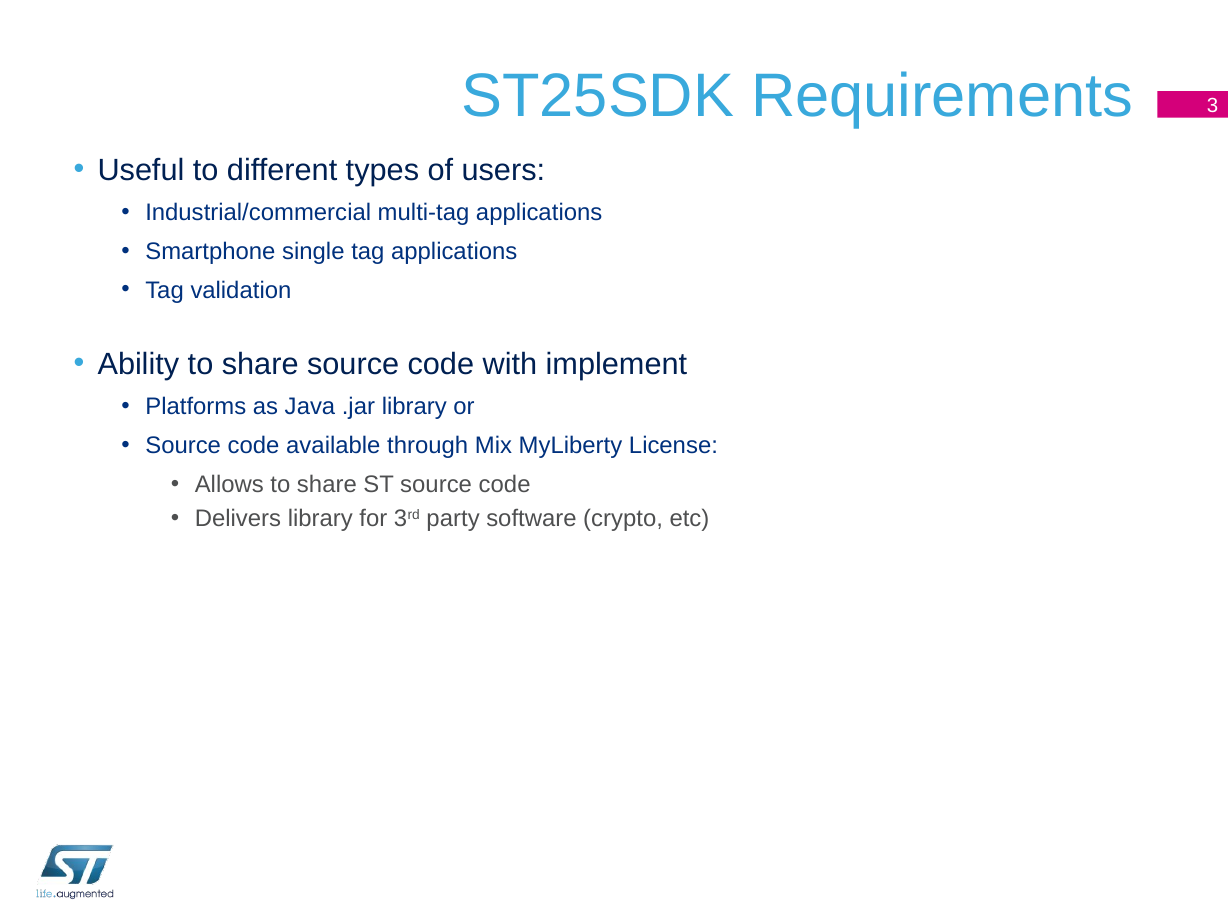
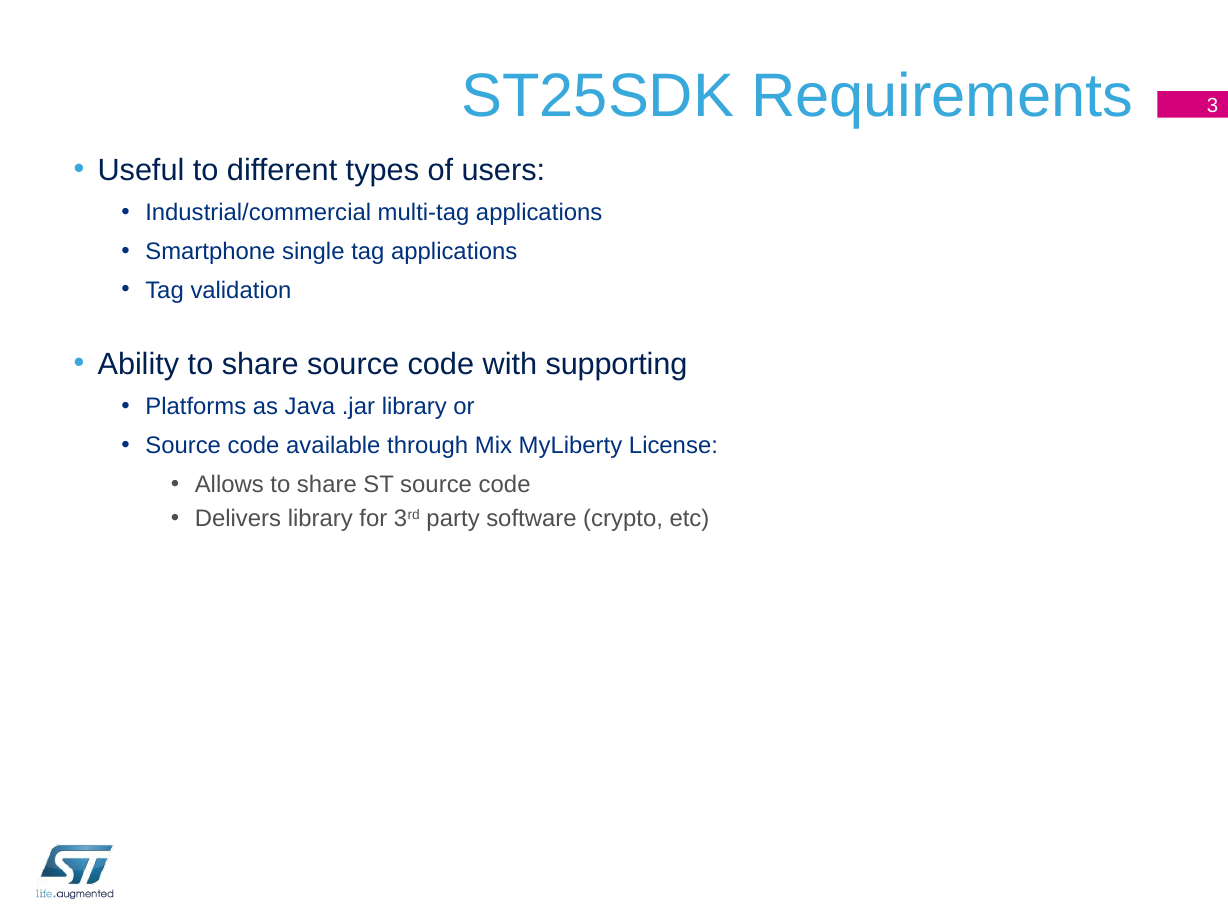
implement: implement -> supporting (616, 365)
